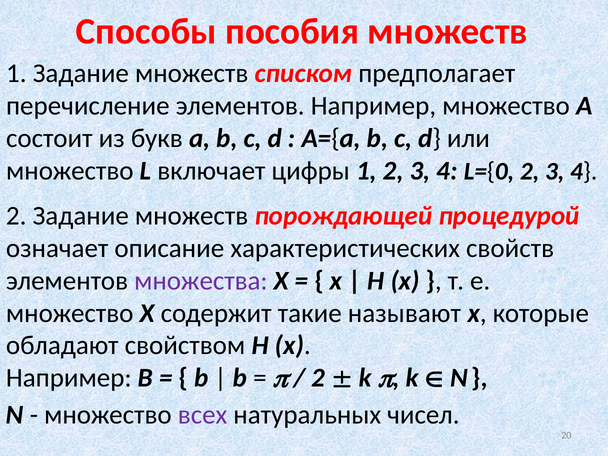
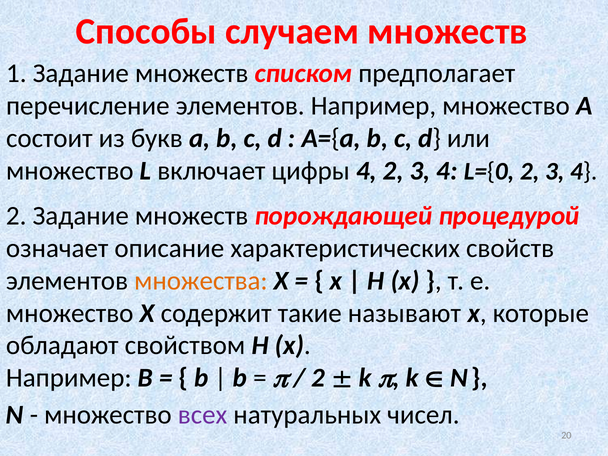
пособия: пособия -> случаем (292, 31)
цифры 1: 1 -> 4 (366, 171)
множества colour: purple -> orange (201, 281)
